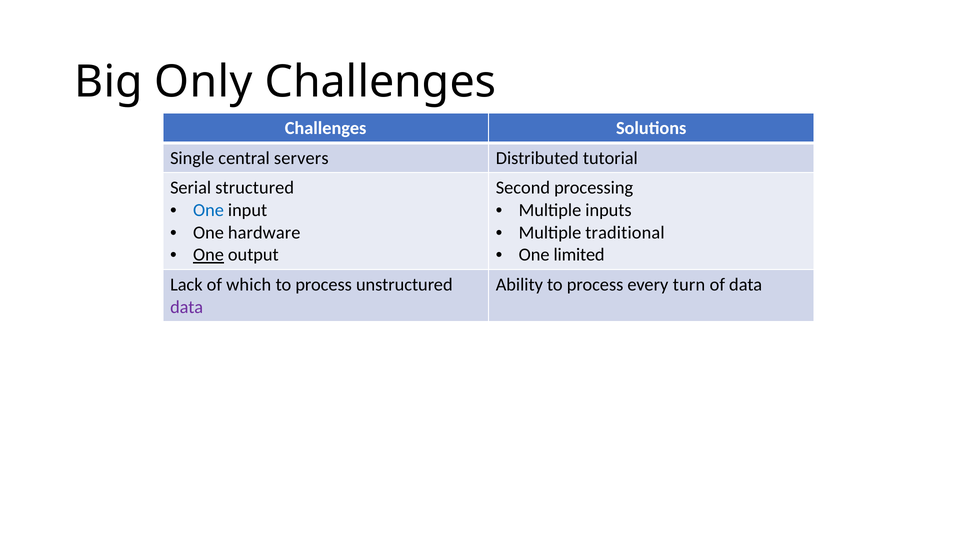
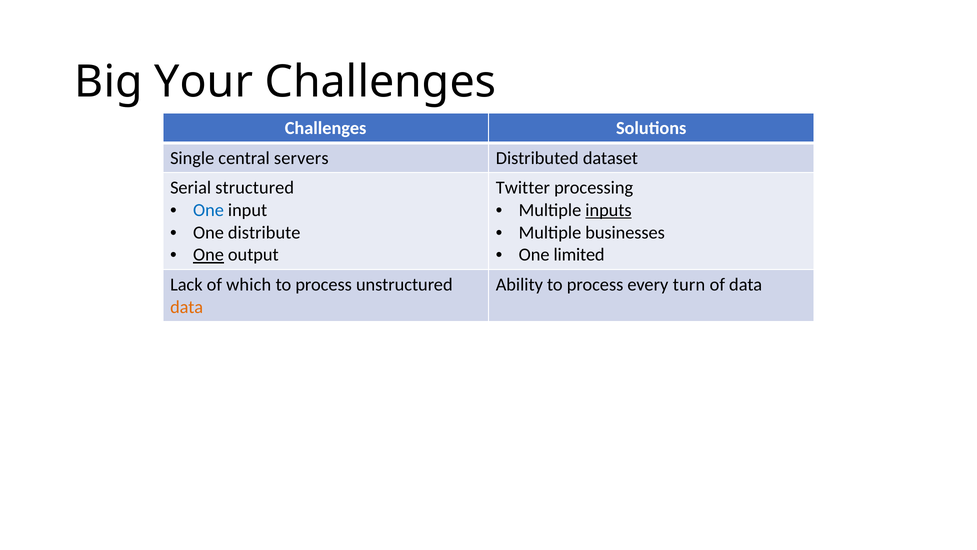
Only: Only -> Your (204, 82)
tutorial: tutorial -> dataset (610, 158)
Second: Second -> Twitter (523, 188)
inputs underline: none -> present (608, 210)
hardware: hardware -> distribute (264, 232)
traditional: traditional -> businesses (625, 232)
data colour: purple -> orange (187, 307)
